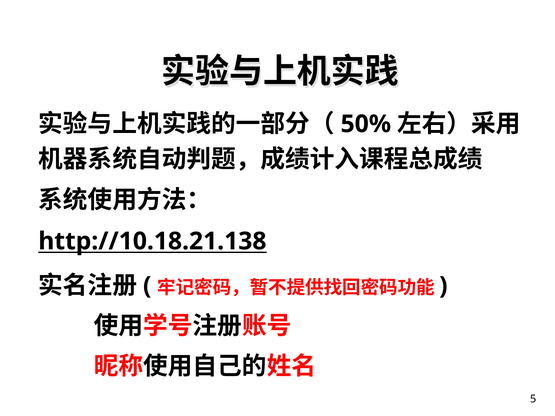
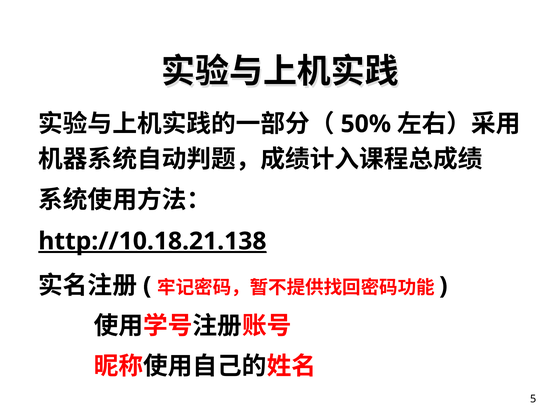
http://10.18.21.138 underline: none -> present (152, 241)
